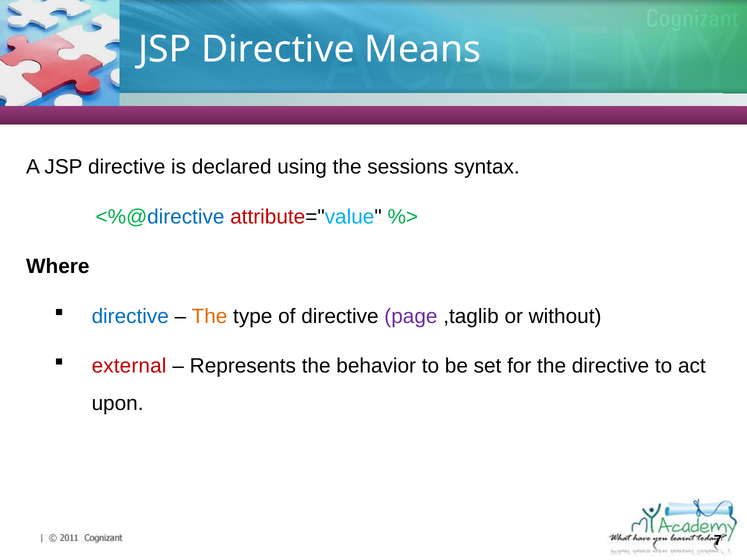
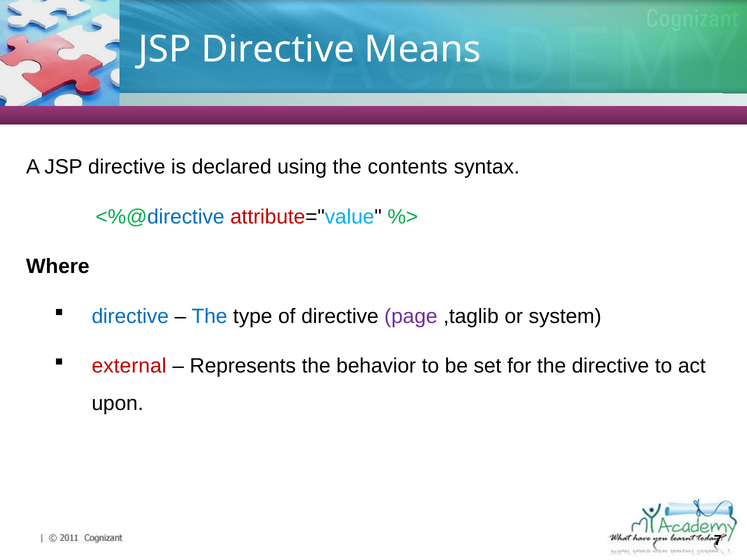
sessions: sessions -> contents (408, 167)
The colour: orange -> blue (209, 316)
without: without -> system (565, 316)
